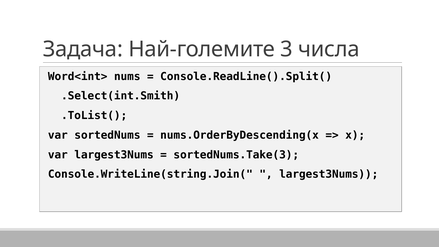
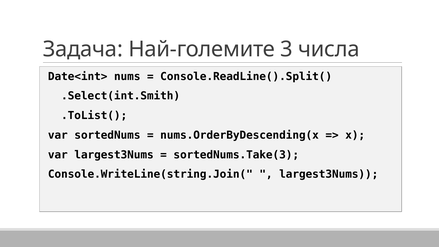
Word<int>: Word<int> -> Date<int> (78, 76)
